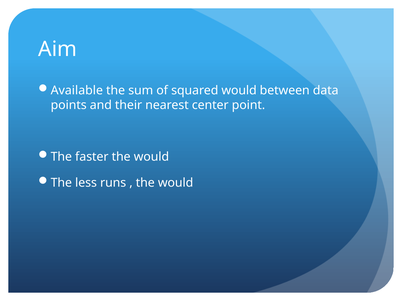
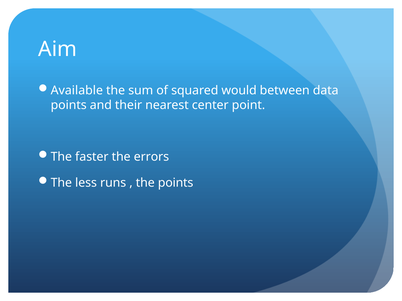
faster the would: would -> errors (151, 157)
would: would -> points (176, 183)
